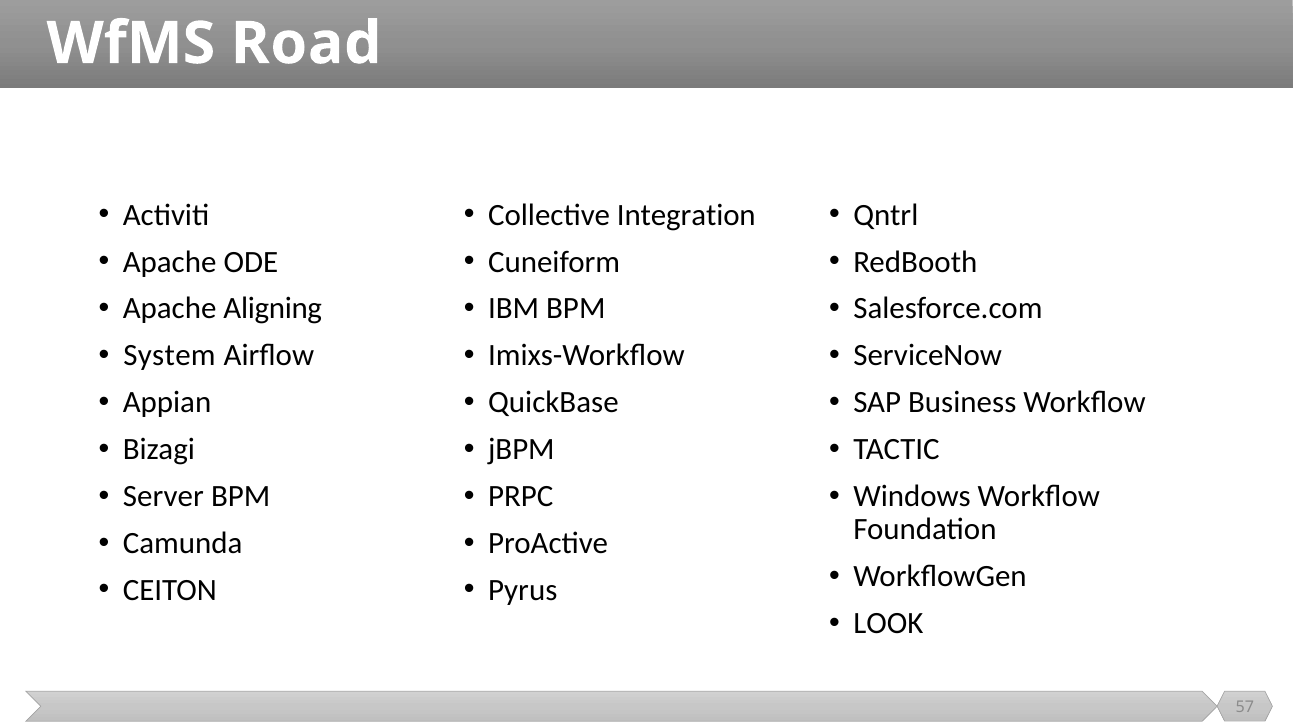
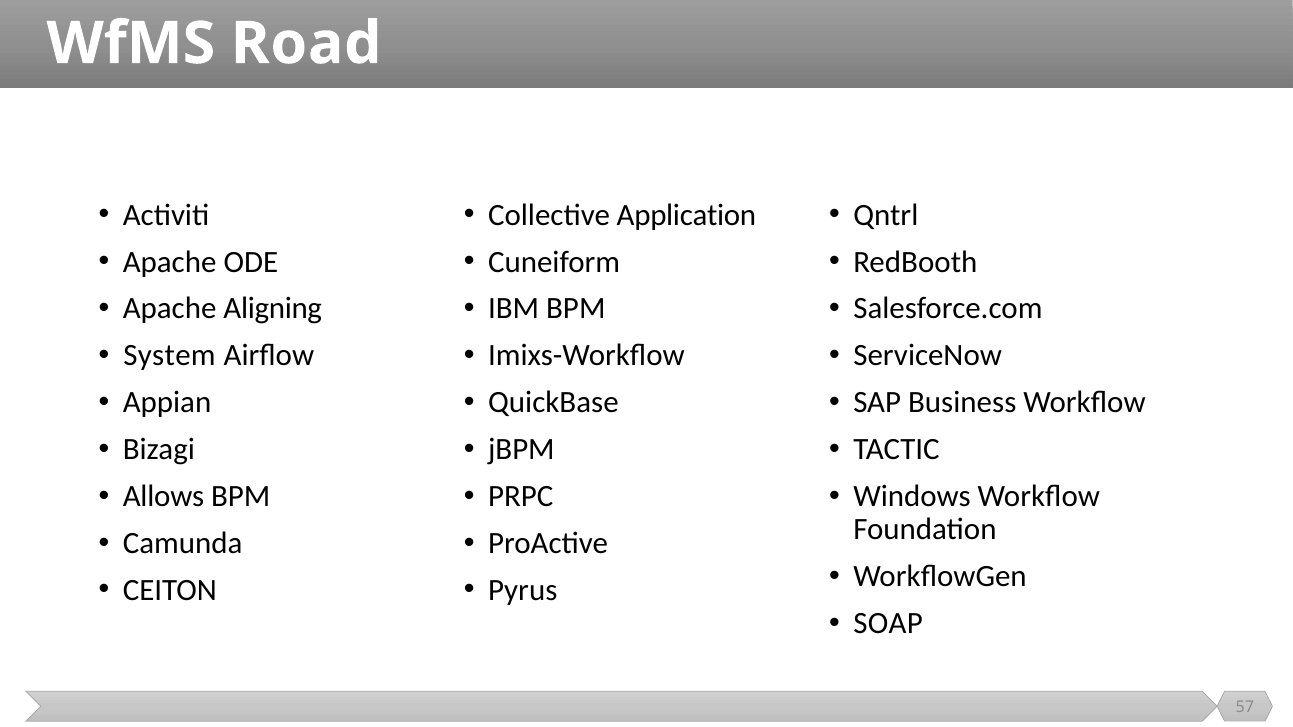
Integration: Integration -> Application (686, 215)
Server: Server -> Allows (164, 497)
LOOK: LOOK -> SOAP (888, 624)
